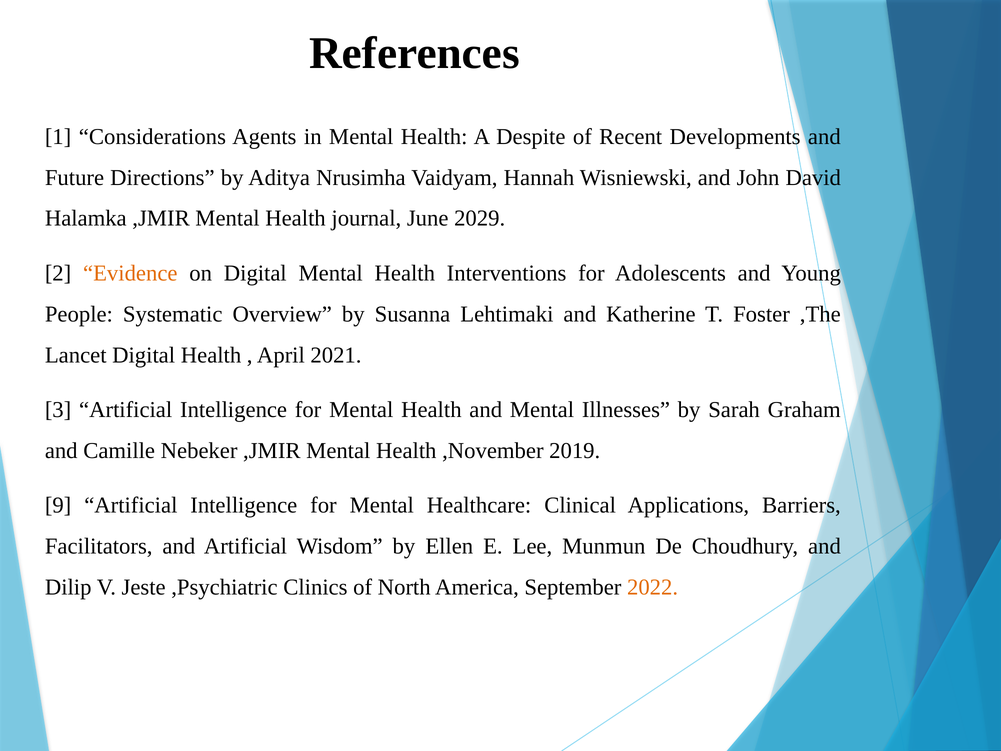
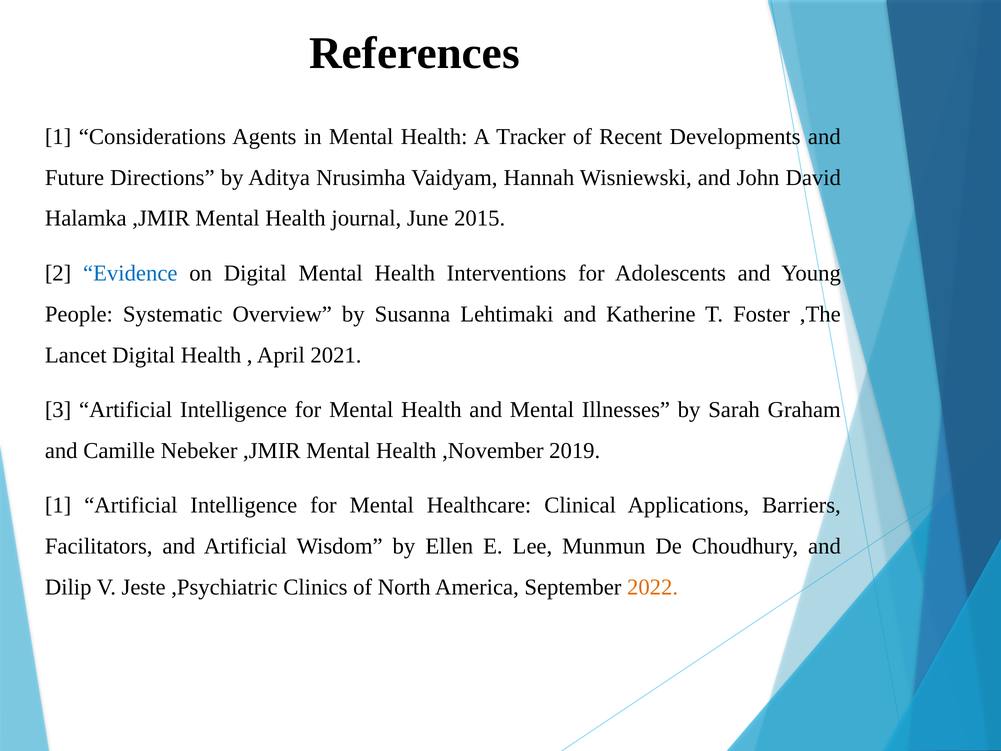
Despite: Despite -> Tracker (531, 137)
2029: 2029 -> 2015 (480, 218)
Evidence colour: orange -> blue (130, 273)
9: 9 -> 1 (58, 505)
